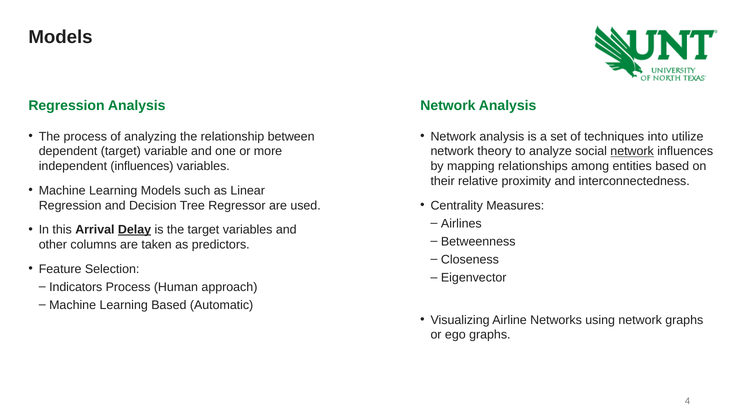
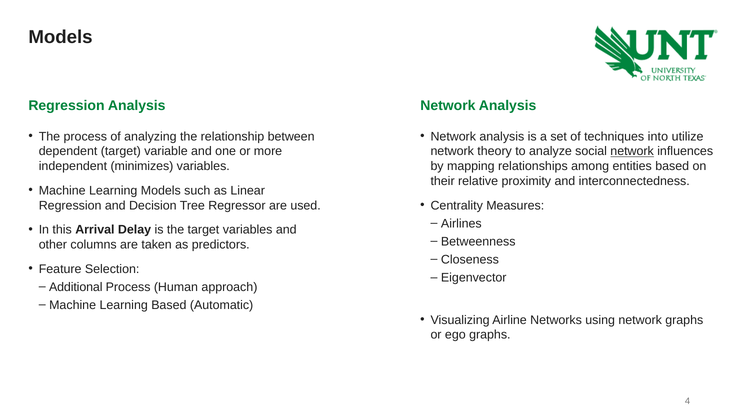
independent influences: influences -> minimizes (142, 166)
Delay underline: present -> none (135, 230)
Indicators: Indicators -> Additional (76, 287)
